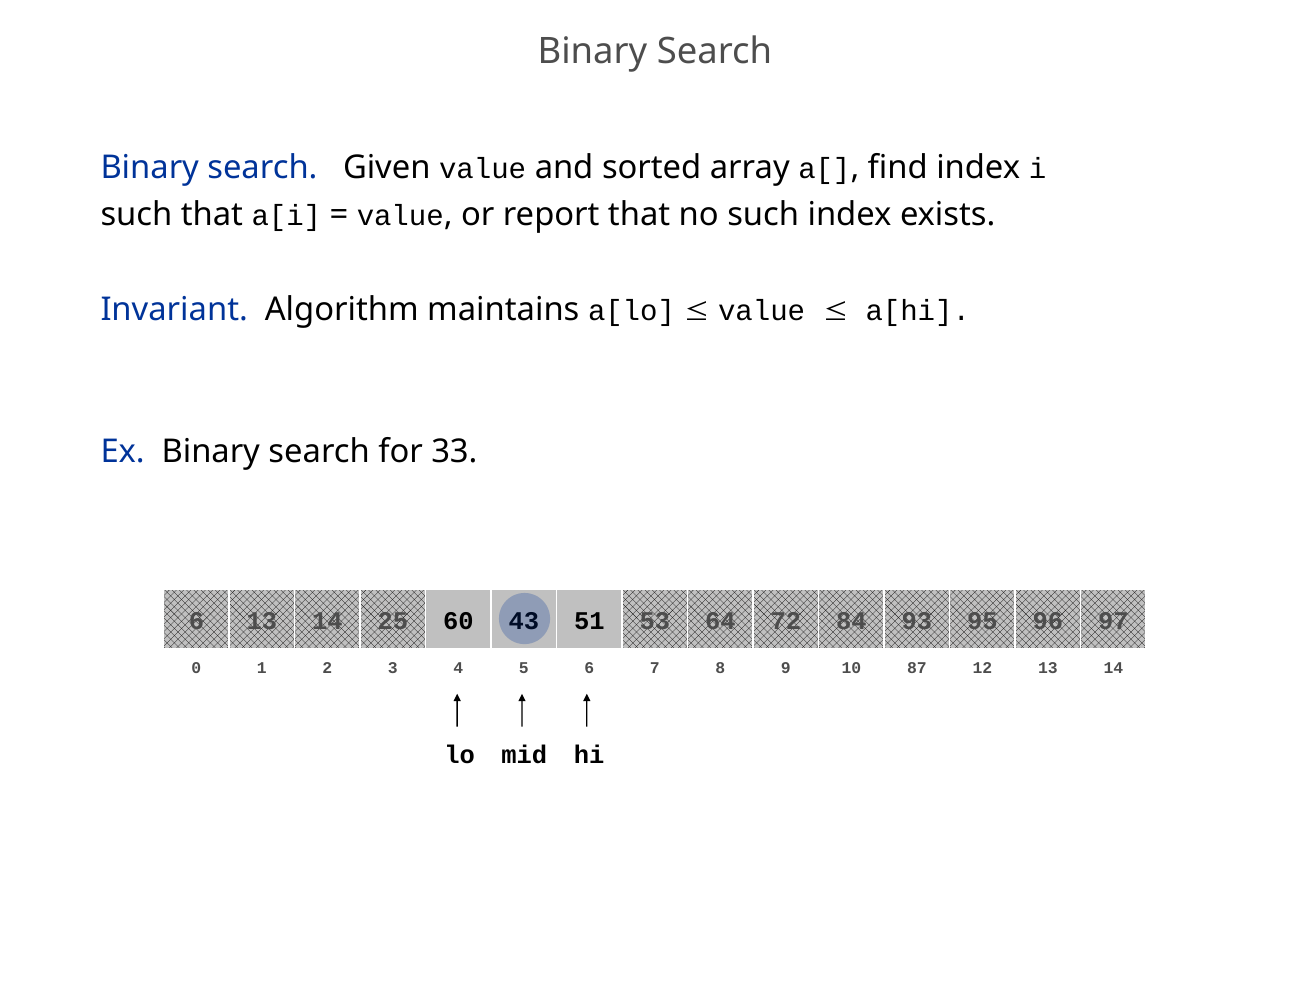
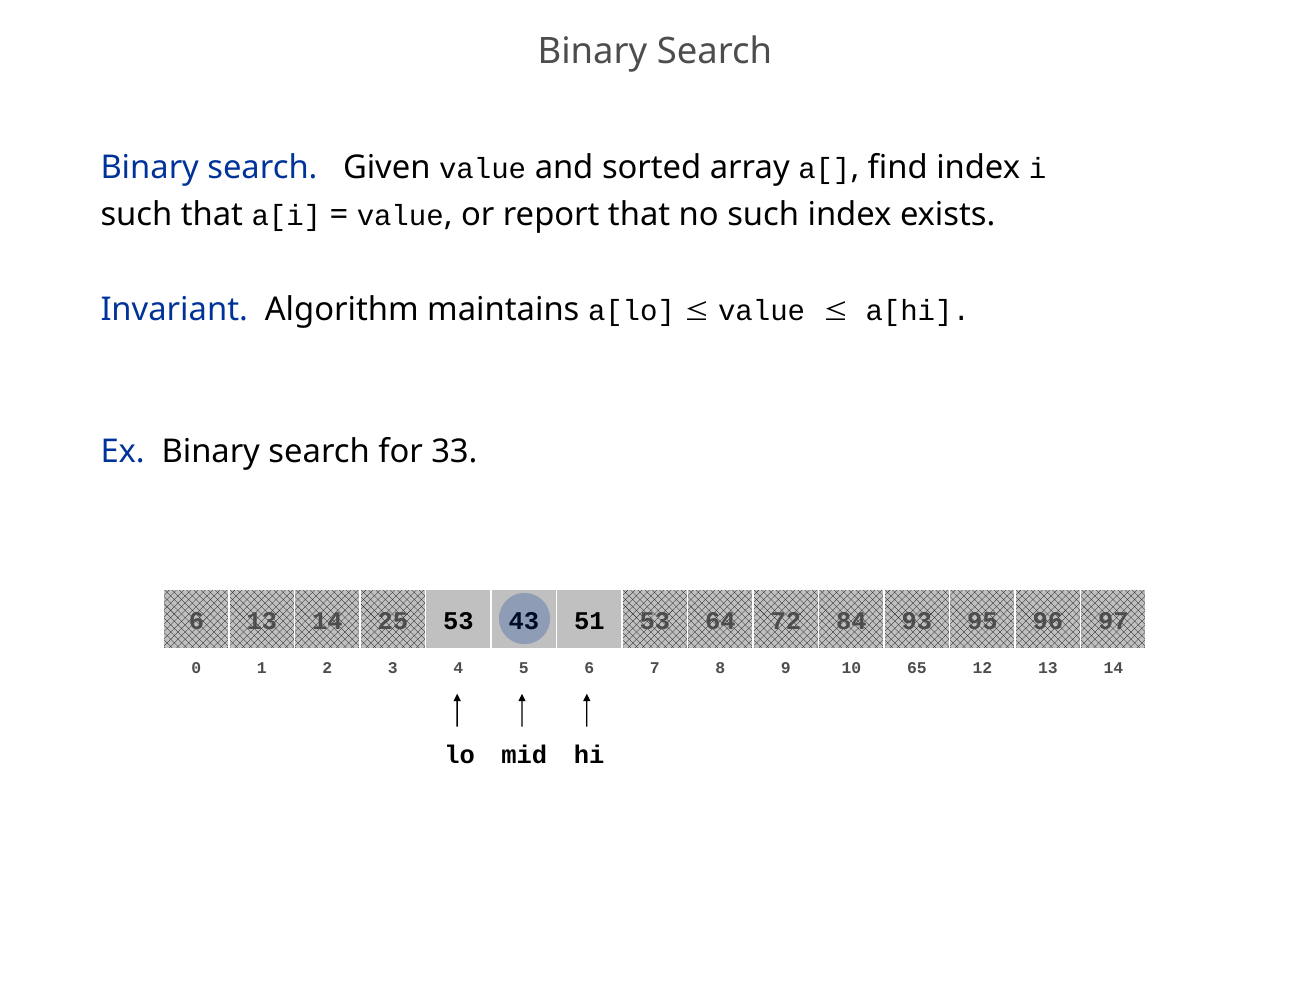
25 60: 60 -> 53 (458, 620)
87: 87 -> 65 (917, 668)
